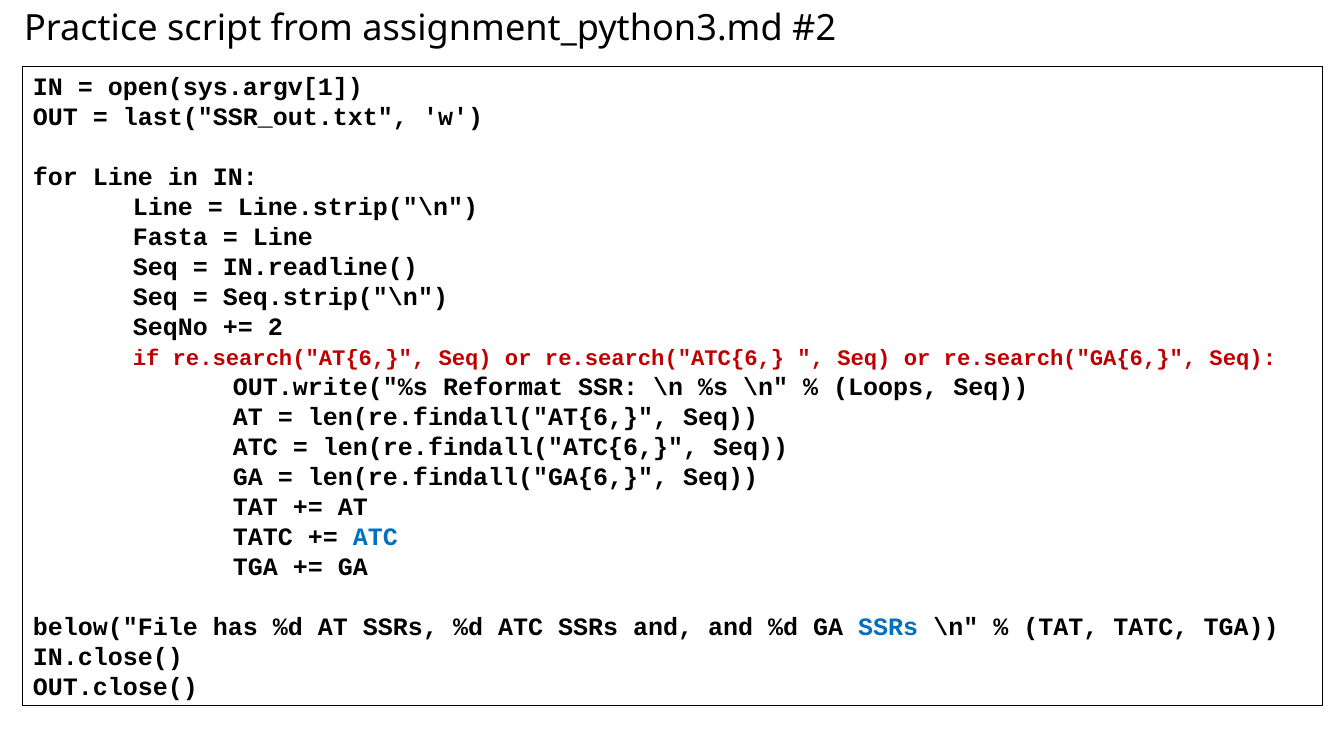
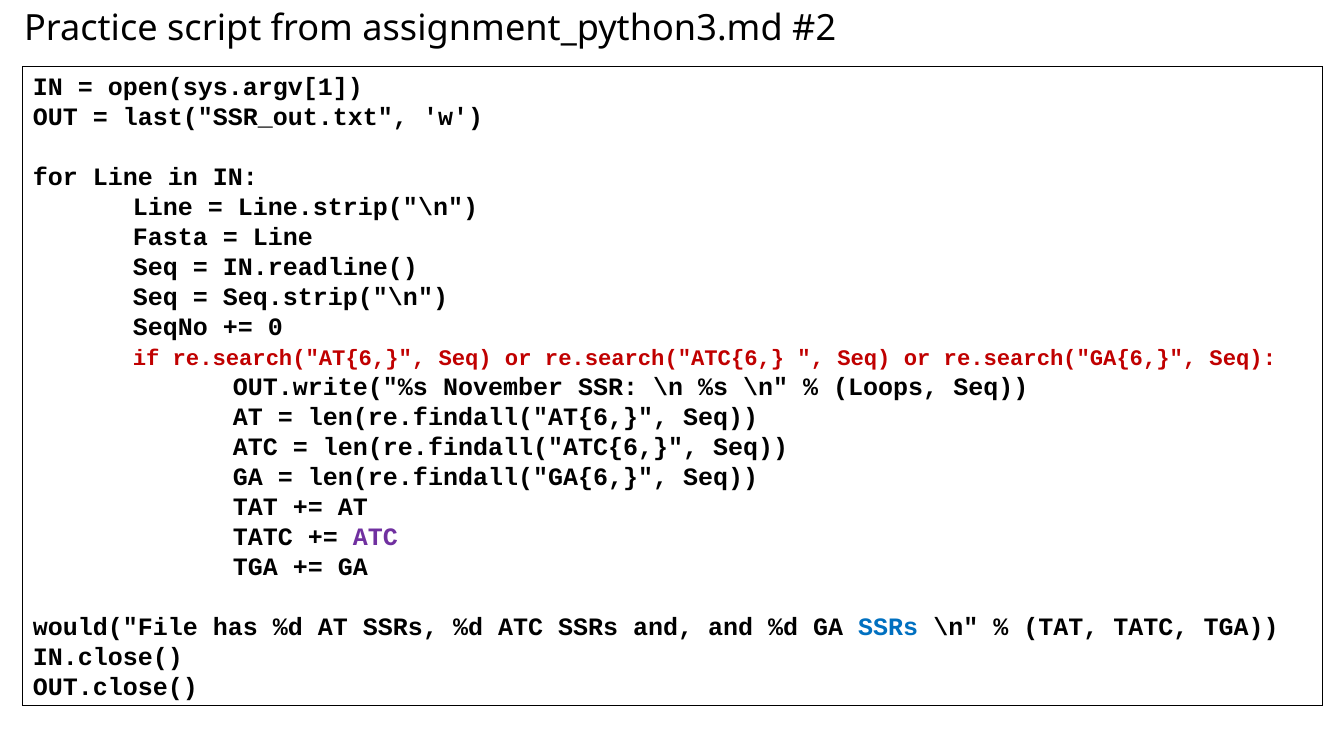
2: 2 -> 0 (275, 328)
Reformat: Reformat -> November (503, 388)
ATC colour: blue -> purple (375, 538)
below("File: below("File -> would("File (115, 628)
